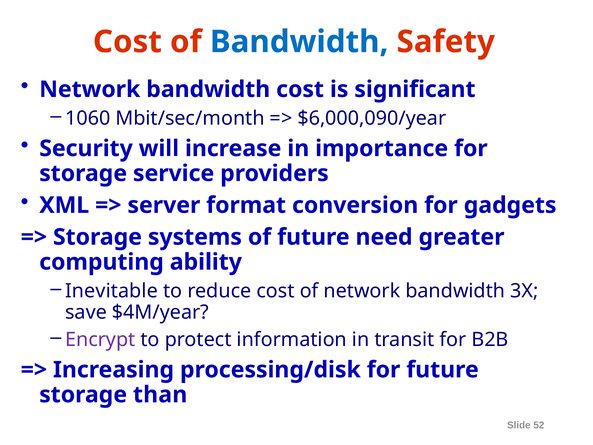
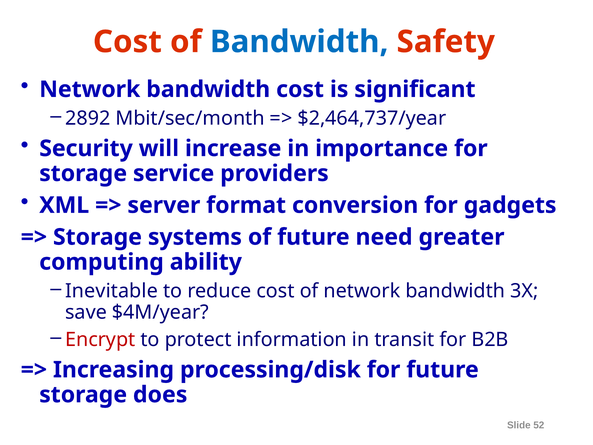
1060: 1060 -> 2892 (88, 118)
$6,000,090/year: $6,000,090/year -> $2,464,737/year (372, 118)
Encrypt colour: purple -> red (100, 340)
than: than -> does (160, 394)
